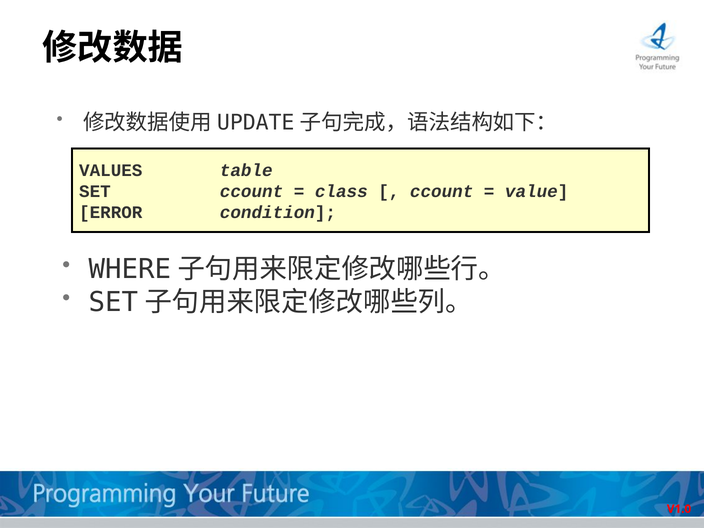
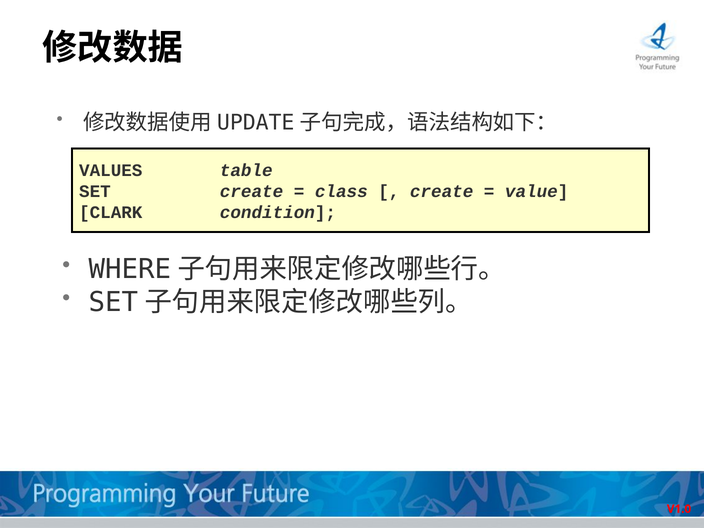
SET ccount: ccount -> create (252, 191)
ccount: ccount -> create (442, 191)
ERROR: ERROR -> CLARK (111, 213)
